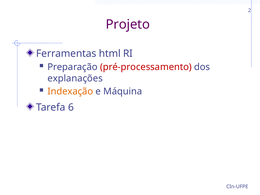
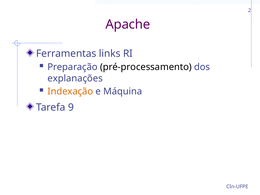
Projeto: Projeto -> Apache (128, 24)
html: html -> links (110, 54)
pré-processamento colour: red -> black (146, 67)
6: 6 -> 9 (71, 107)
